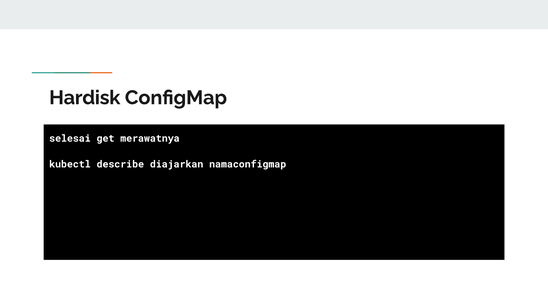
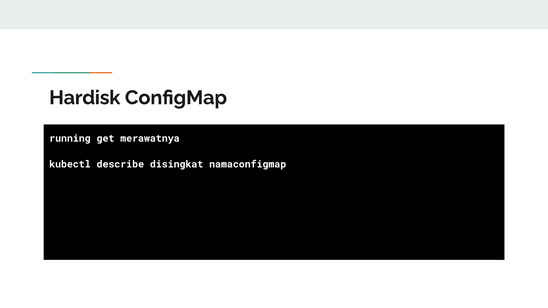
selesai: selesai -> running (70, 138)
diajarkan: diajarkan -> disingkat (177, 164)
